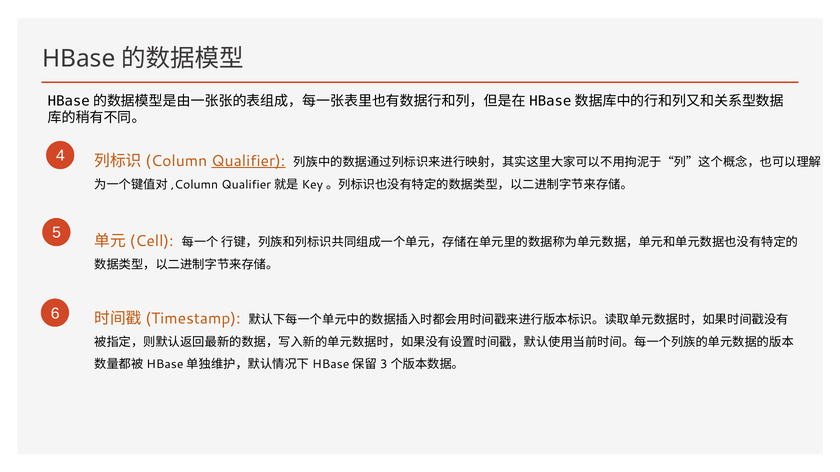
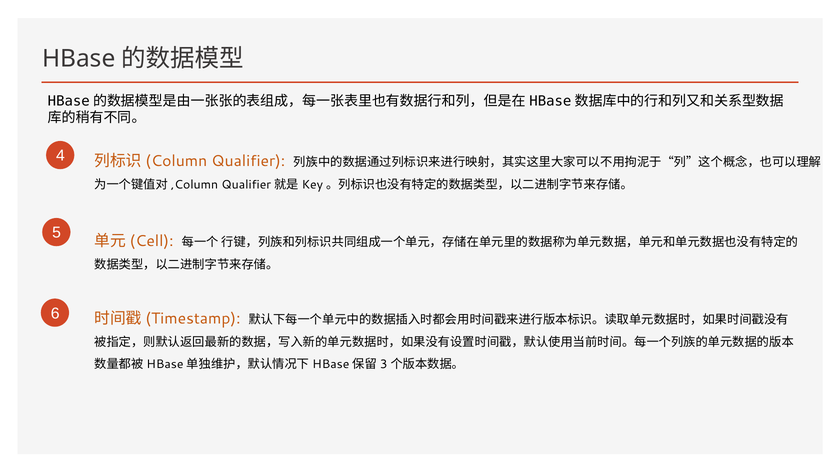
Qualifier underline: present -> none (248, 161)
